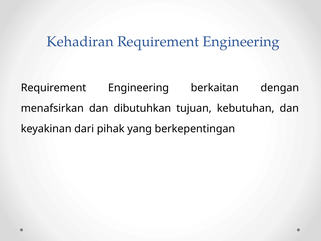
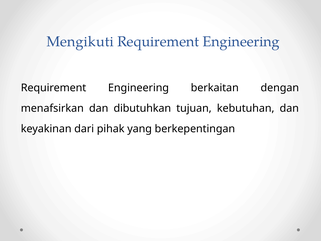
Kehadiran: Kehadiran -> Mengikuti (80, 42)
